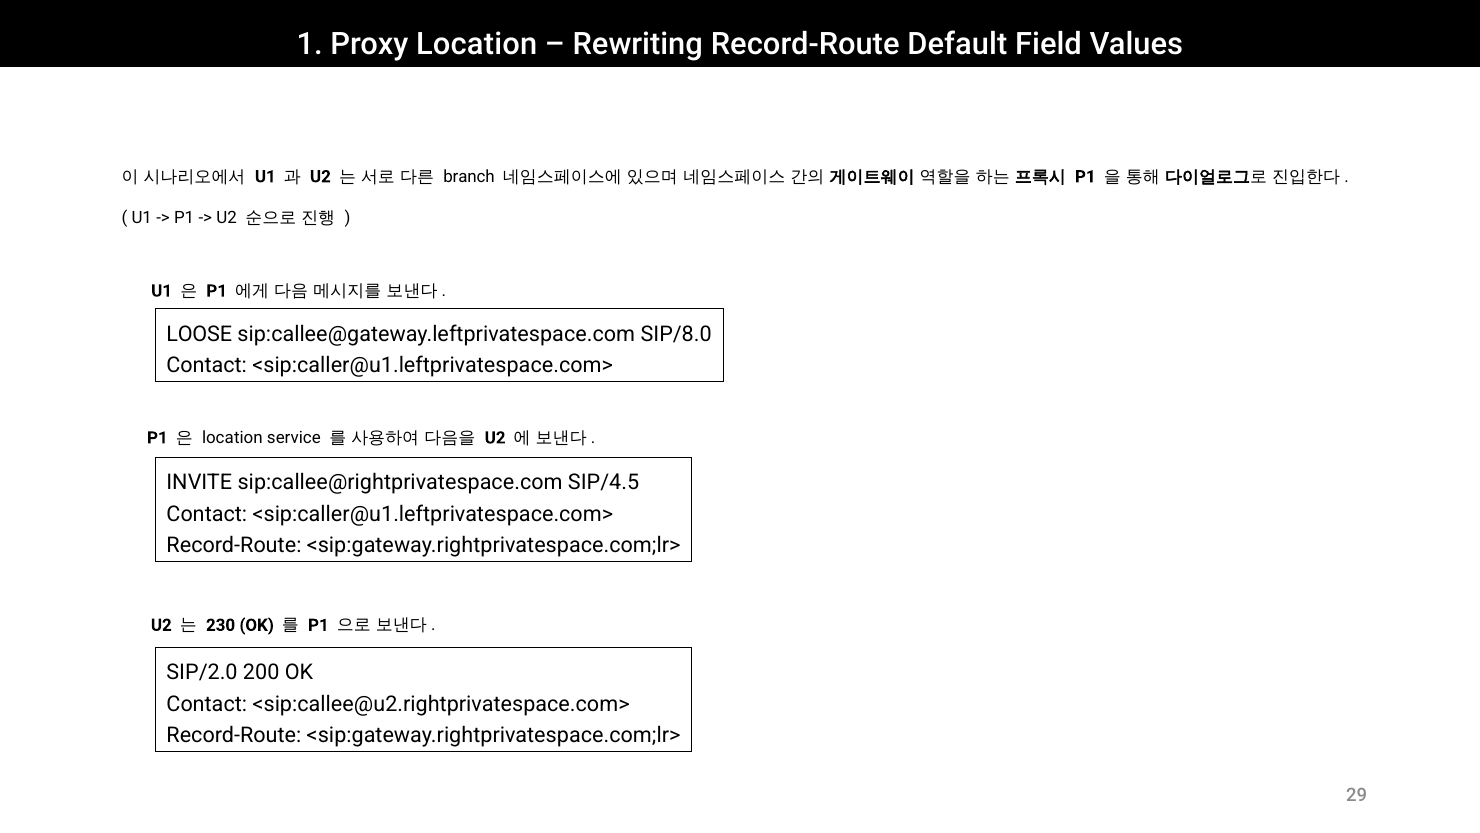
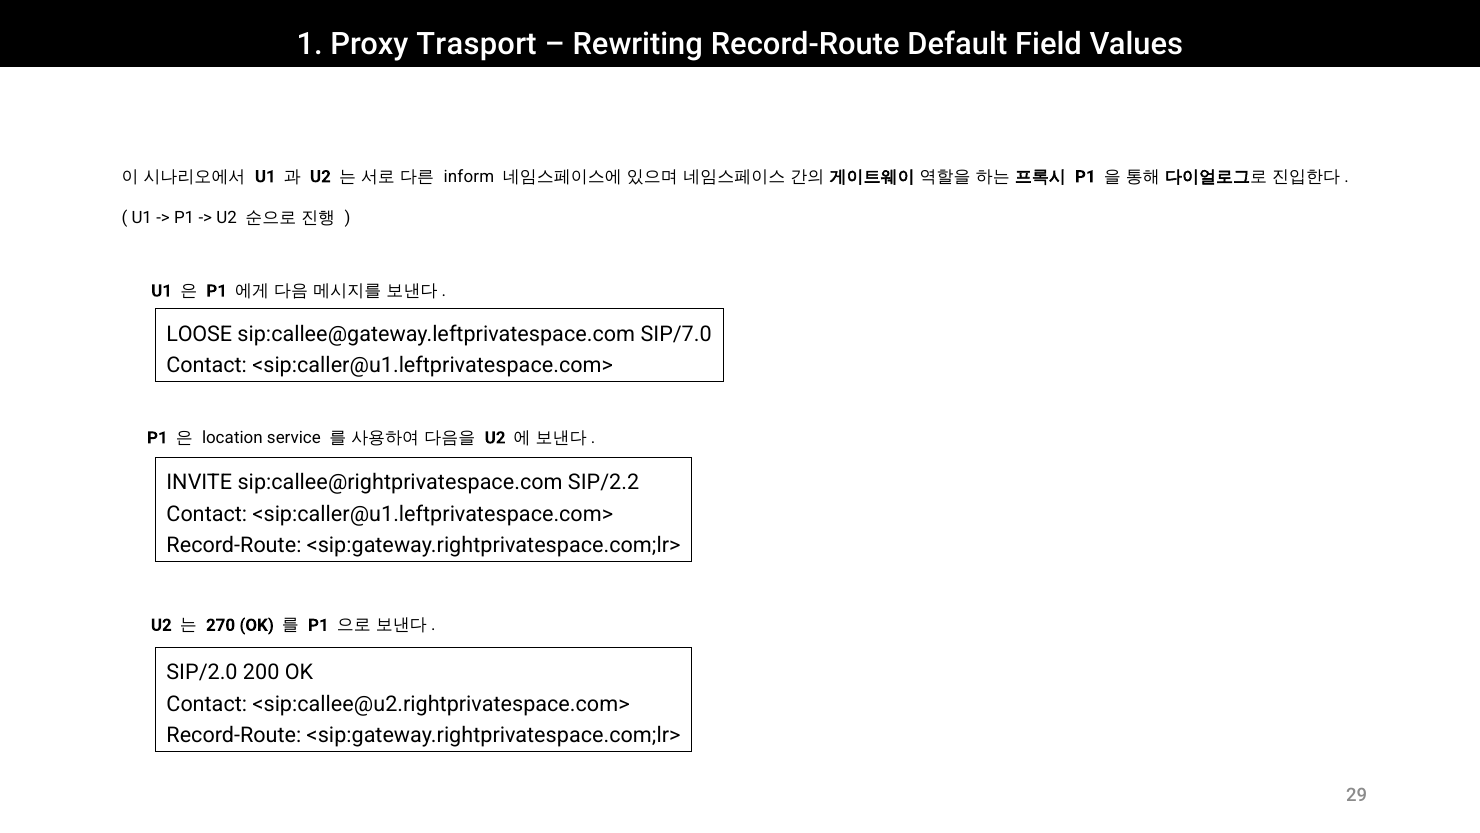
Proxy Location: Location -> Trasport (477, 44)
branch: branch -> inform (469, 177)
SIP/8.0: SIP/8.0 -> SIP/7.0 (676, 334)
SIP/4.5: SIP/4.5 -> SIP/2.2 (604, 483)
230: 230 -> 270 (221, 625)
